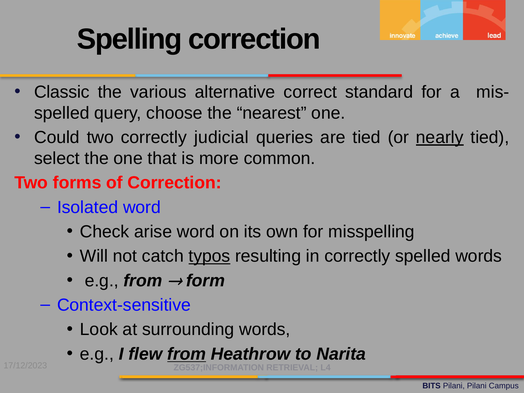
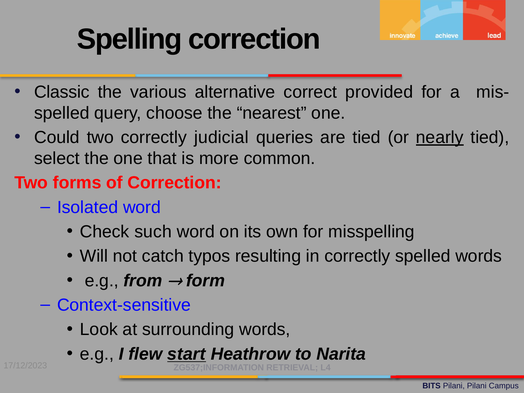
standard: standard -> provided (379, 92)
arise: arise -> such (153, 232)
typos underline: present -> none (209, 256)
flew from: from -> start (186, 354)
